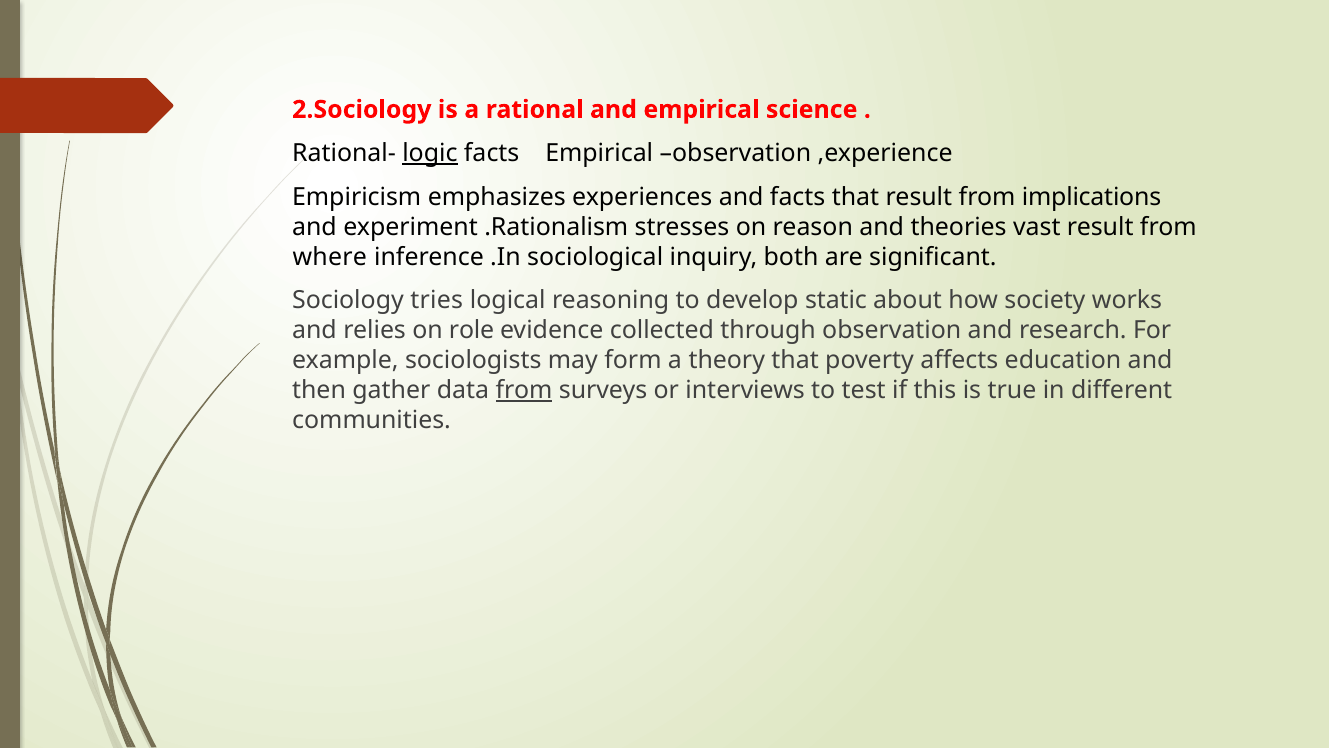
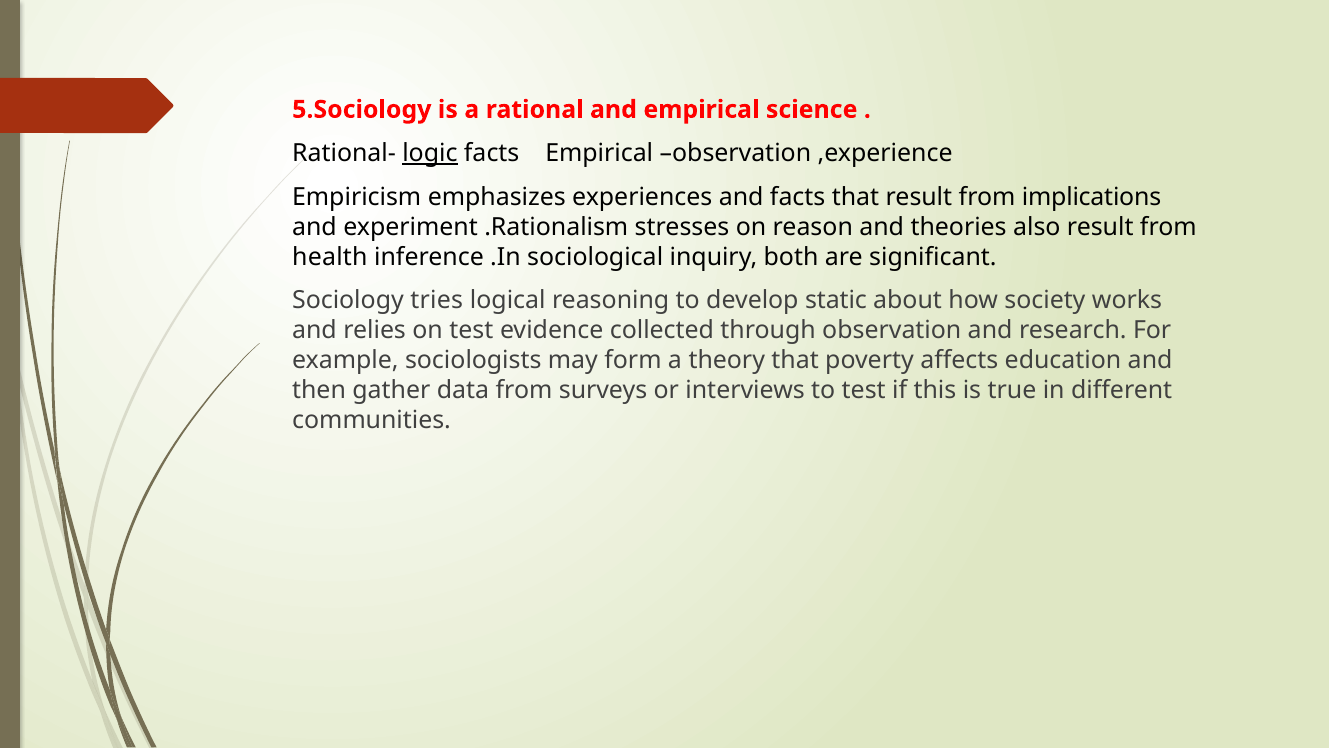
2.Sociology: 2.Sociology -> 5.Sociology (362, 109)
vast: vast -> also (1037, 227)
where: where -> health (330, 257)
on role: role -> test (471, 330)
from underline: present -> none (524, 390)
